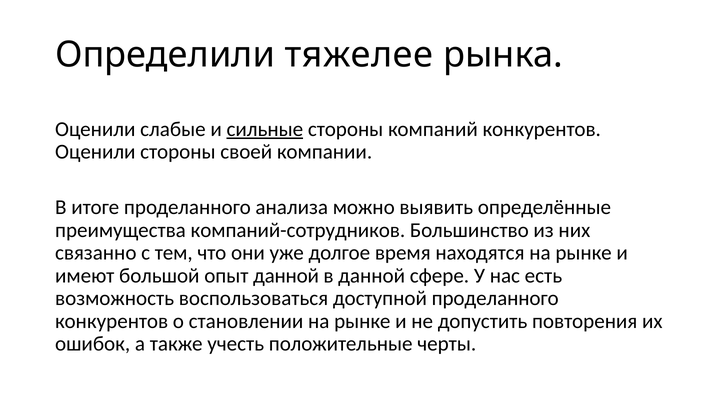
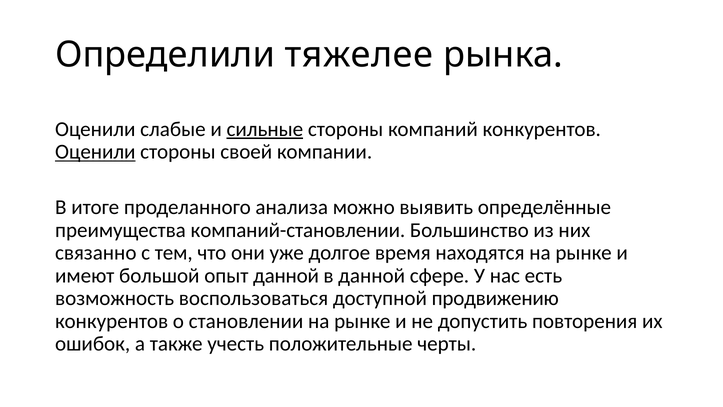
Оценили underline: none -> present (95, 152)
компаний-сотрудников: компаний-сотрудников -> компаний-становлении (298, 230)
доступной проделанного: проделанного -> продвижению (495, 298)
